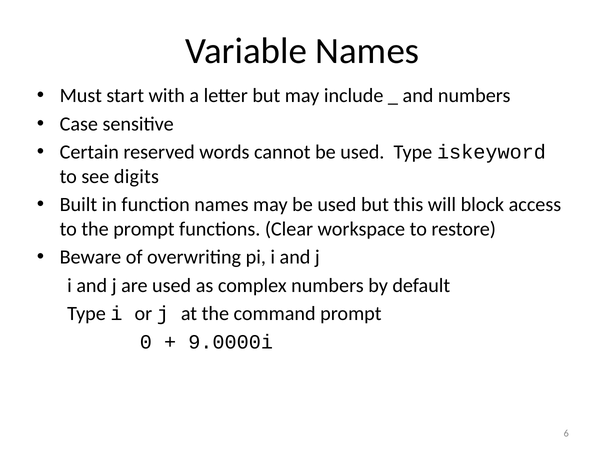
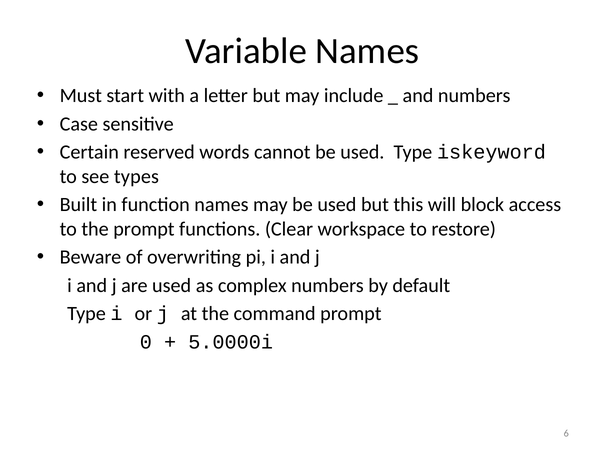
digits: digits -> types (136, 176)
9.0000i: 9.0000i -> 5.0000i (231, 342)
